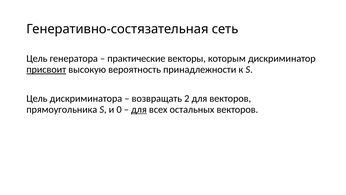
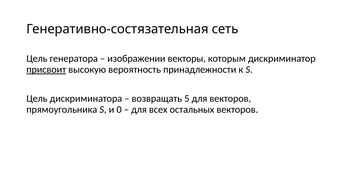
практические: практические -> изображении (136, 58)
2: 2 -> 5 (187, 98)
для underline: present -> none (139, 109)
